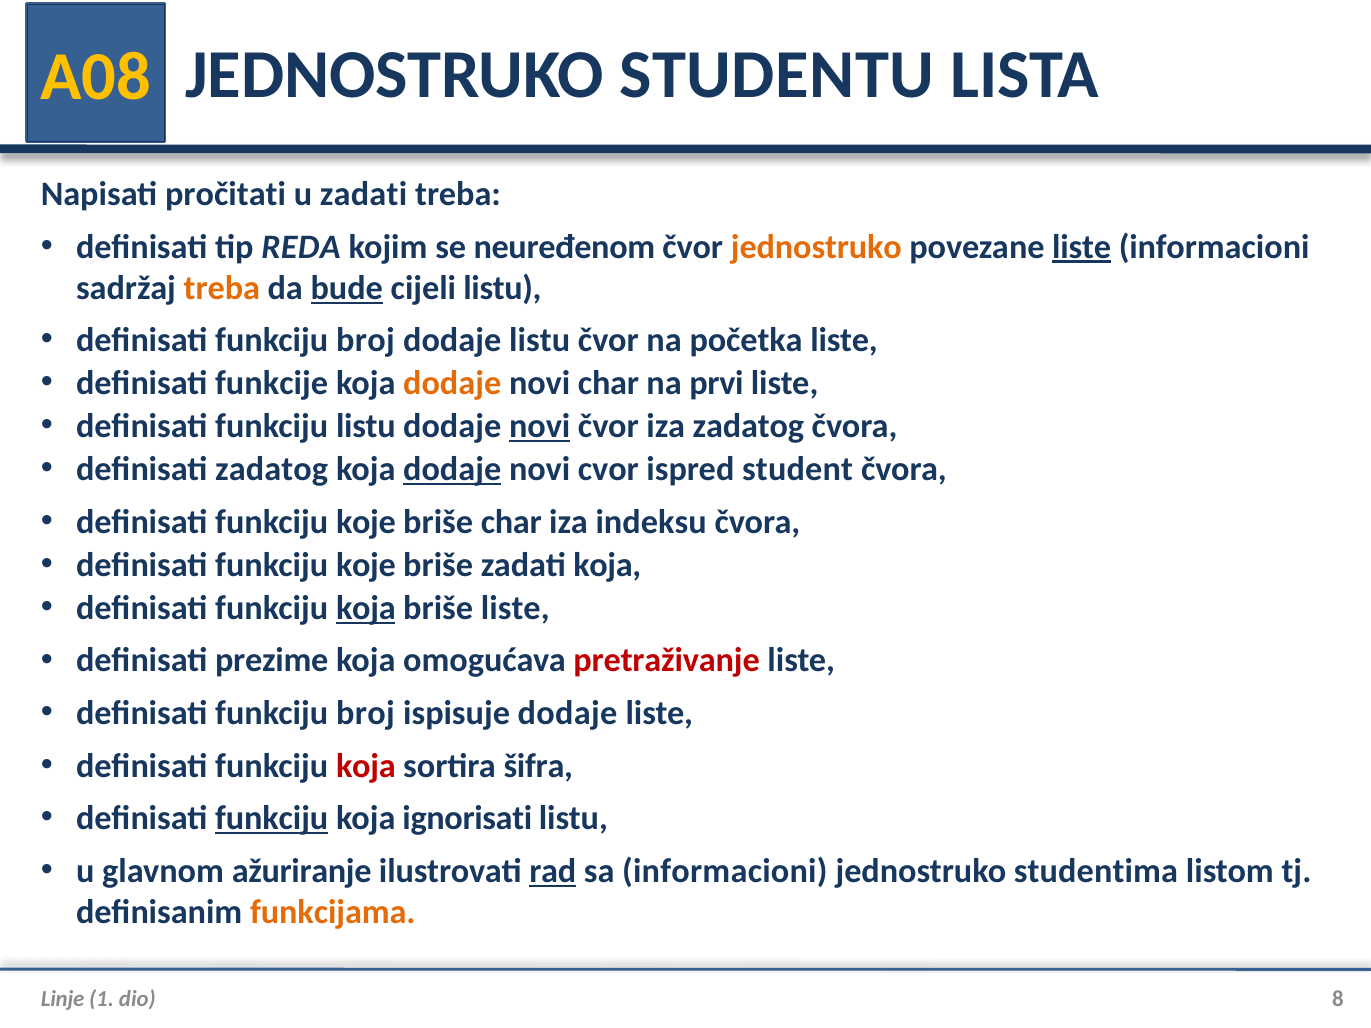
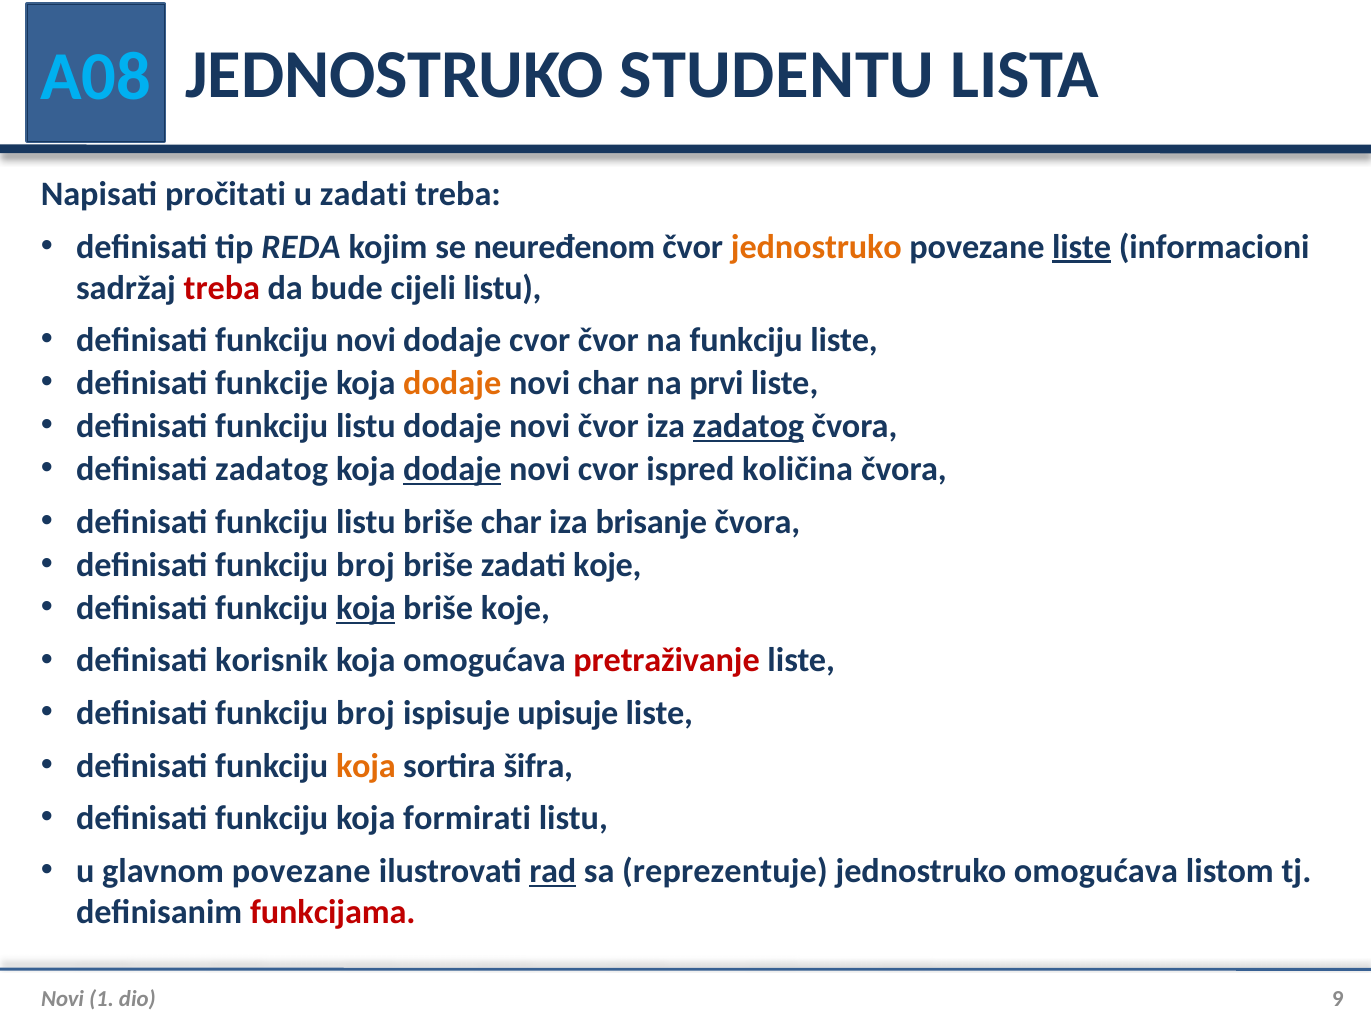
A08 colour: yellow -> light blue (96, 77)
treba colour: orange -> red (222, 288)
bude underline: present -> none (347, 288)
broj: broj -> novi (366, 341)
dodaje listu: listu -> cvor (540, 341)
na početka: početka -> funkciju (746, 341)
novi underline: present -> none (540, 427)
zadatog underline: none -> present (748, 427)
student: student -> količina (798, 470)
koje: koje -> listu (366, 522)
indeksu: indeksu -> brisanje (651, 522)
koje: koje -> broj (366, 565)
zadati koja: koja -> koje (607, 565)
briše liste: liste -> koje (515, 608)
prezime: prezime -> korisnik (272, 661)
ispisuje dodaje: dodaje -> upisuje (568, 713)
koja colour: red -> orange (366, 766)
funkciju underline: present -> none (272, 818)
ignorisati: ignorisati -> formirati (467, 818)
glavnom ažuriranje: ažuriranje -> povezane (301, 871)
sa informacioni: informacioni -> reprezentuje (725, 871)
jednostruko studentima: studentima -> omogućava (1096, 871)
funkcijama colour: orange -> red (333, 912)
Linje: Linje -> Novi (63, 999)
8: 8 -> 9 (1338, 999)
